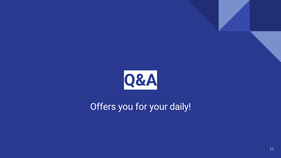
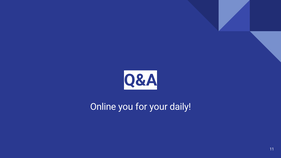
Offers: Offers -> Online (103, 107)
